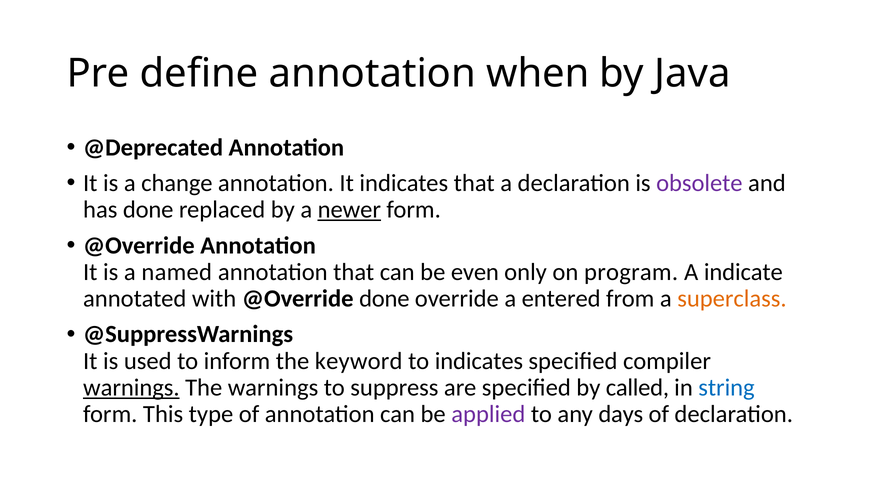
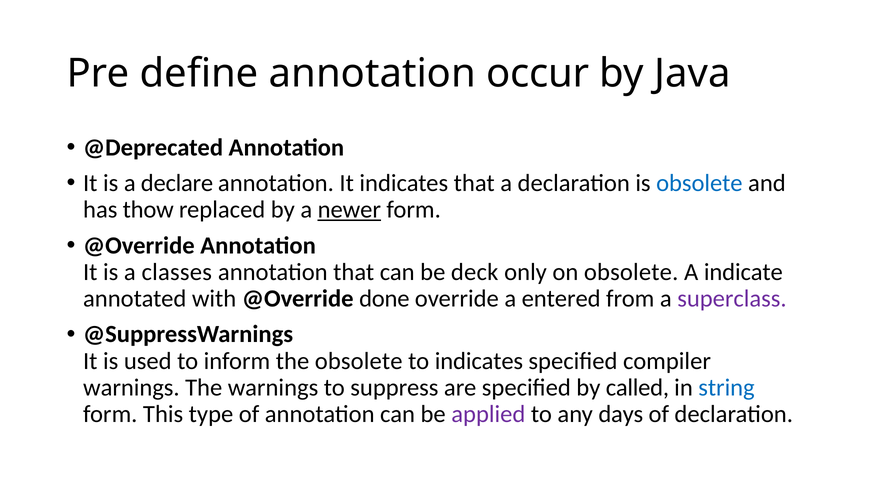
when: when -> occur (538, 74)
change: change -> declare (177, 183)
obsolete colour: purple -> blue (699, 183)
has done: done -> thow (148, 210)
named: named -> classes (177, 272)
even: even -> deck (475, 272)
on program: program -> obsolete (631, 272)
superclass colour: orange -> purple (732, 299)
the keyword: keyword -> obsolete (359, 361)
warnings underline: present -> none (131, 388)
